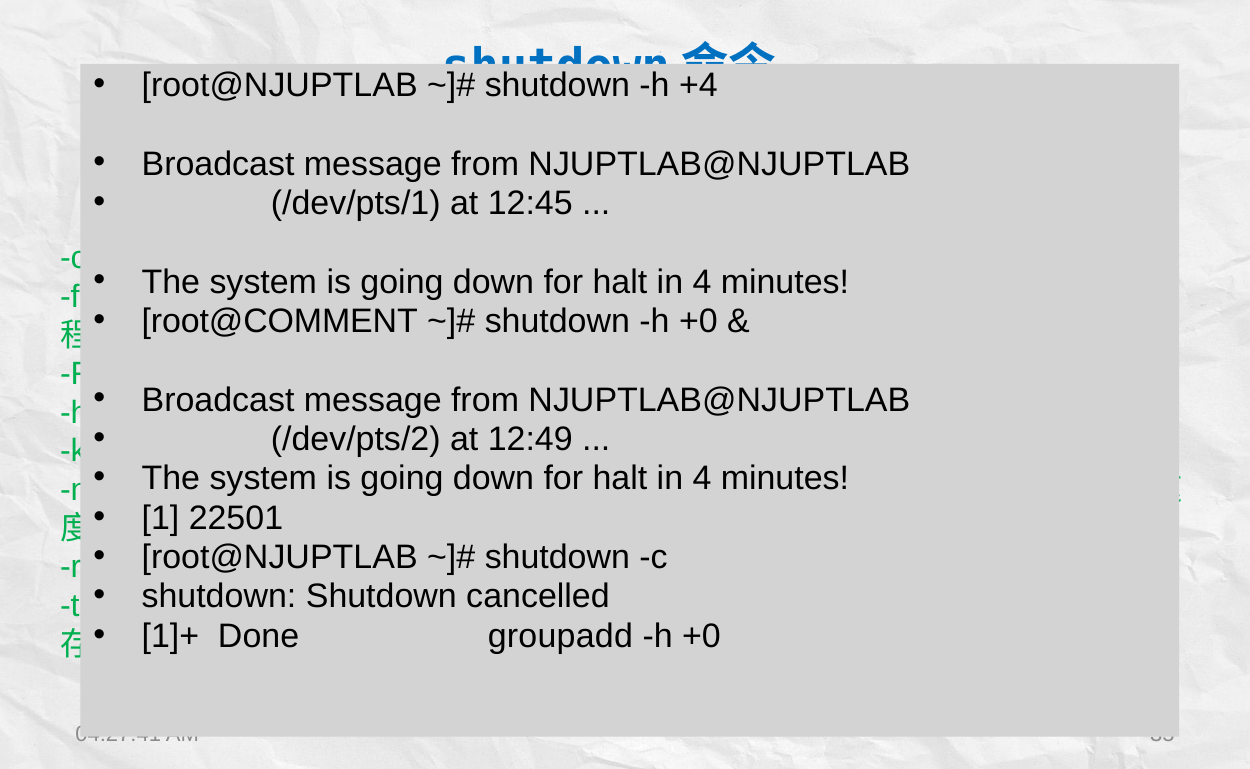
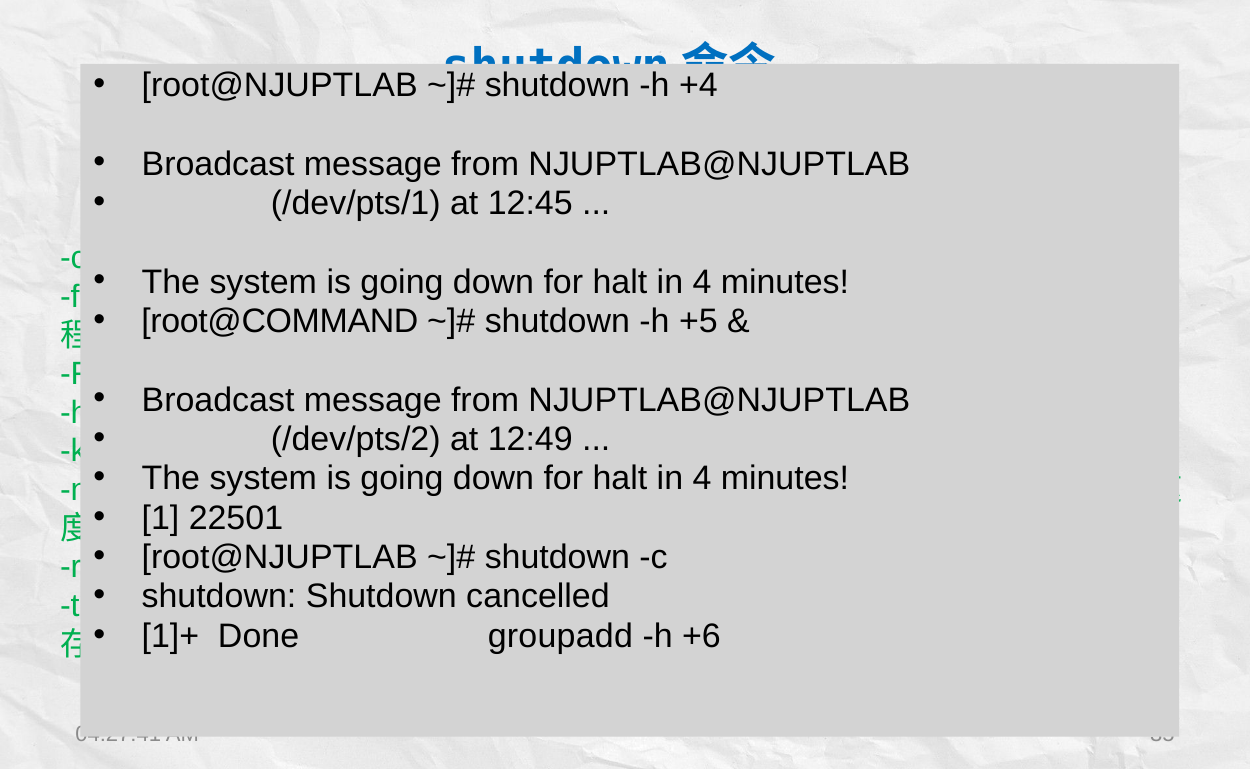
root@COMMENT: root@COMMENT -> root@COMMAND (280, 321)
shutdown h +0: +0 -> +5 (698, 321)
+0: +0 -> +6 (701, 636)
